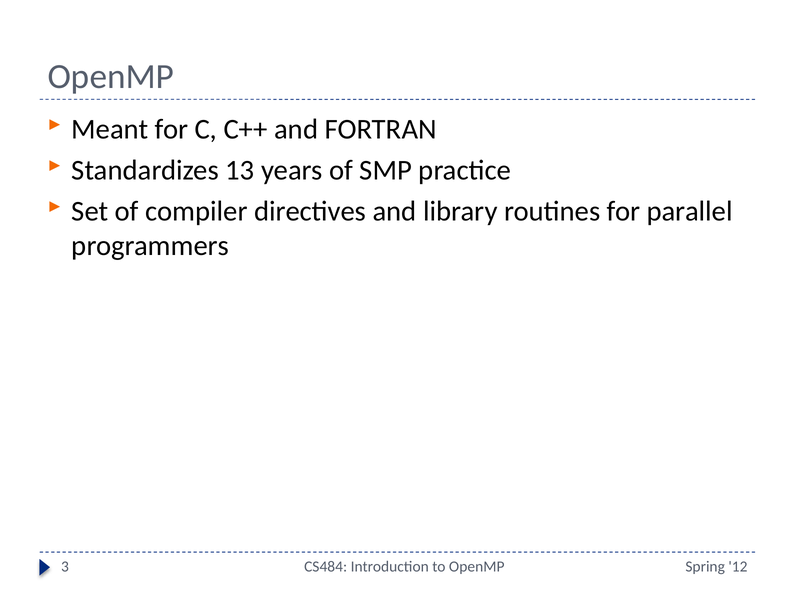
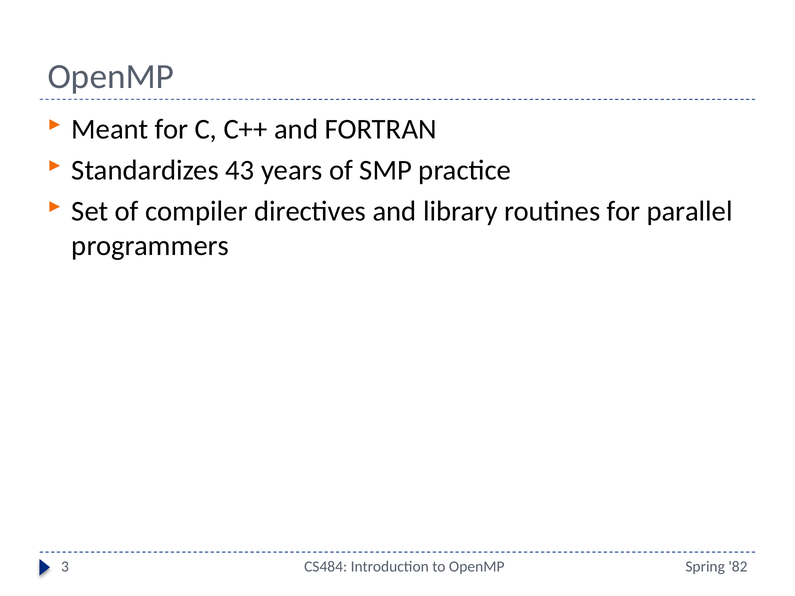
13: 13 -> 43 (240, 170)
12: 12 -> 82 (738, 567)
